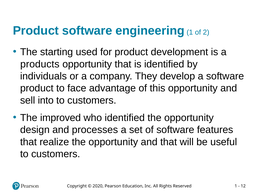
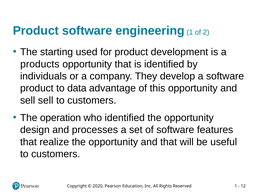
face: face -> data (77, 88)
sell into: into -> sell (46, 100)
improved: improved -> operation (61, 117)
